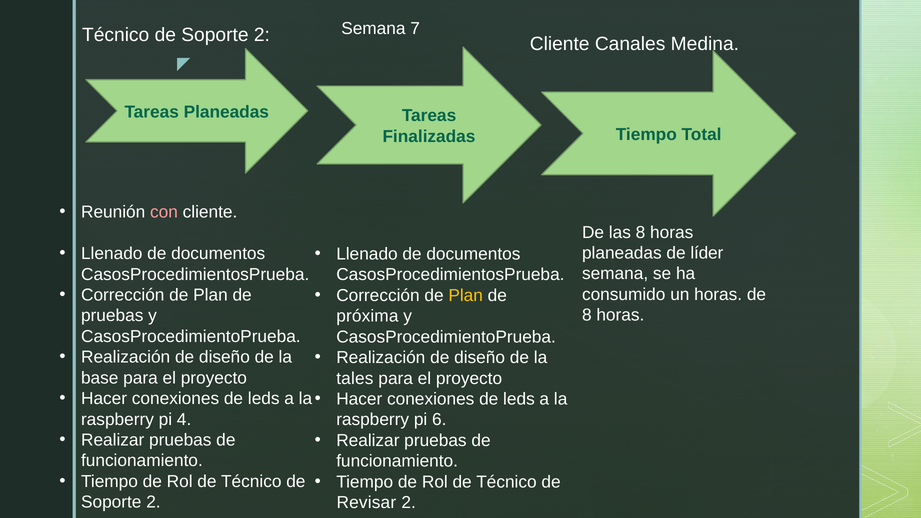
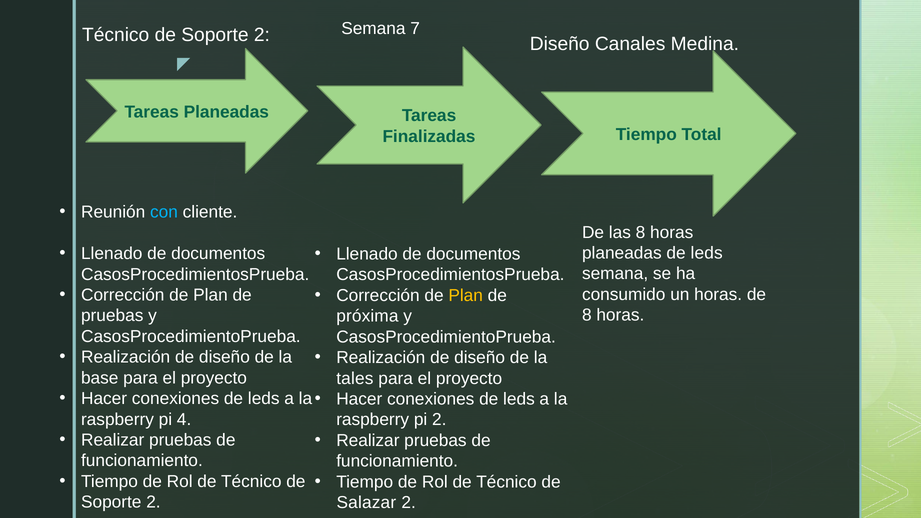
2 Cliente: Cliente -> Diseño (560, 44)
con colour: pink -> light blue (164, 212)
planeadas de líder: líder -> leds (707, 253)
pi 6: 6 -> 2 (439, 420)
Revisar: Revisar -> Salazar (366, 503)
